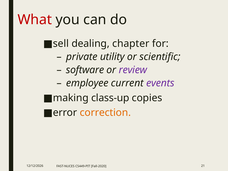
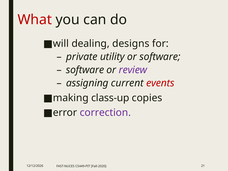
sell: sell -> will (61, 44)
chapter: chapter -> designs (131, 44)
or scientific: scientific -> software (160, 57)
employee: employee -> assigning (87, 83)
events colour: purple -> red (160, 83)
correction colour: orange -> purple (105, 113)
